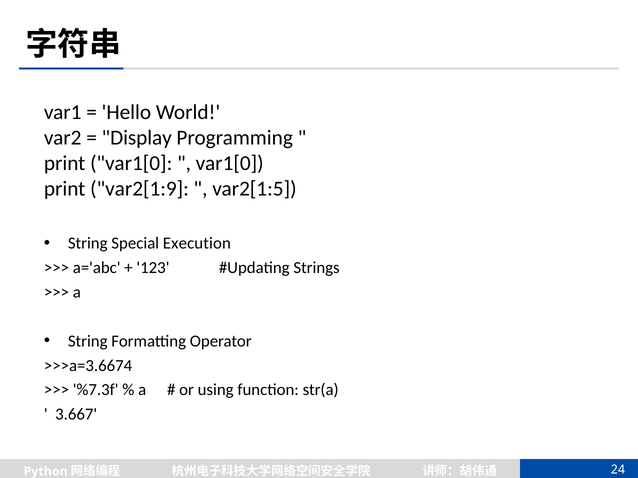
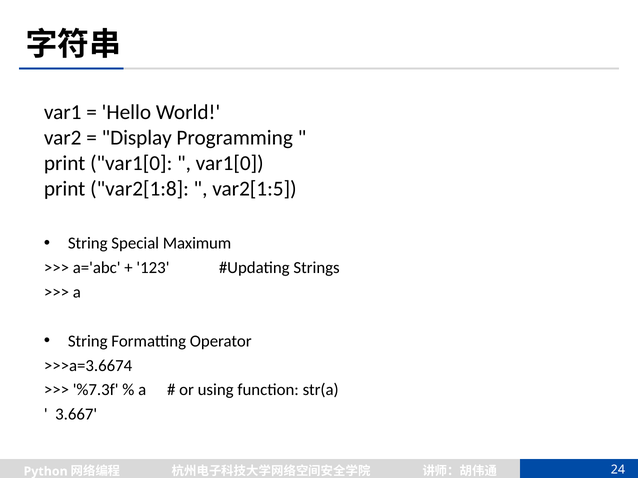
var2[1:9: var2[1:9 -> var2[1:8 (140, 189)
Execution: Execution -> Maximum (197, 244)
